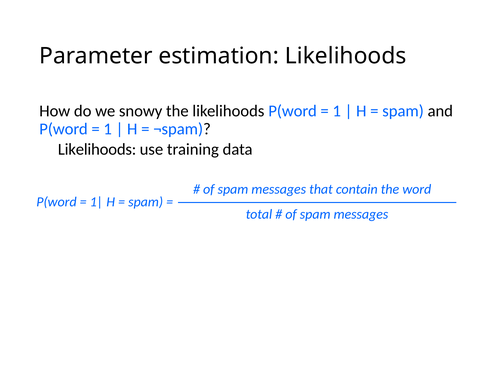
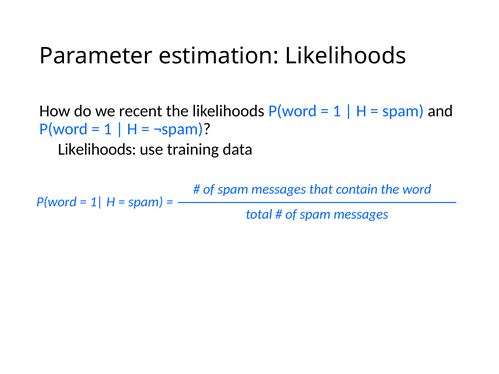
snowy: snowy -> recent (141, 111)
